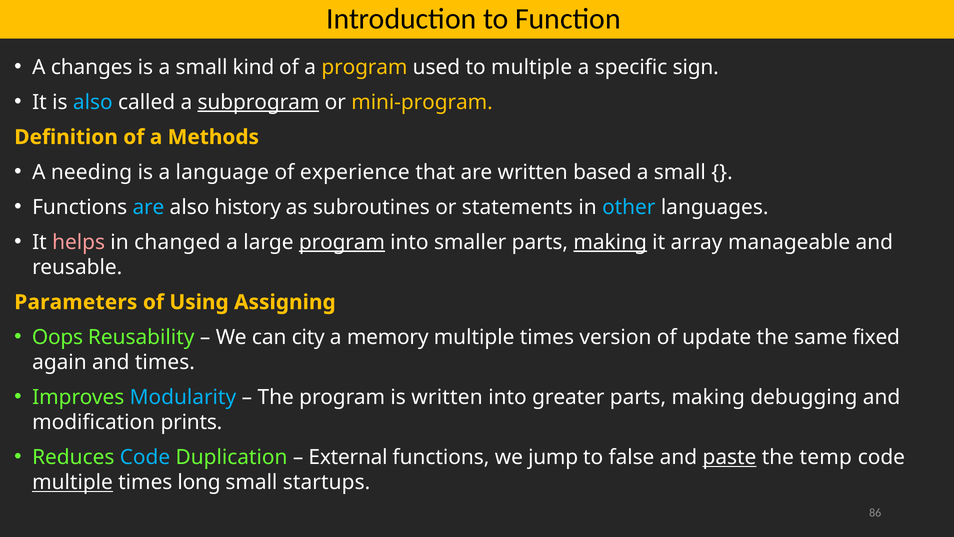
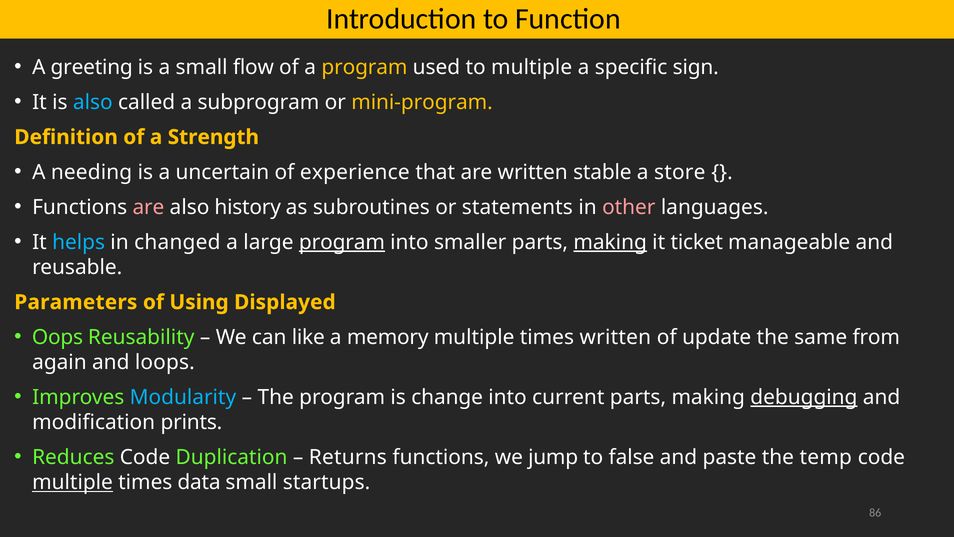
changes: changes -> greeting (92, 67)
kind: kind -> flow (253, 67)
subprogram underline: present -> none (258, 102)
Methods: Methods -> Strength (213, 137)
language: language -> uncertain (222, 172)
based: based -> stable (602, 172)
small: small -> store (680, 172)
are colour: light blue -> pink (148, 207)
other colour: light blue -> pink (629, 207)
helps colour: pink -> light blue (79, 242)
array: array -> ticket (697, 242)
Assigning: Assigning -> Displayed (285, 302)
city: city -> like (308, 337)
times version: version -> written (615, 337)
fixed: fixed -> from (876, 337)
and times: times -> loops (165, 362)
is written: written -> change (447, 397)
greater: greater -> current (568, 397)
debugging underline: none -> present (804, 397)
Code colour: light blue -> white (145, 457)
External: External -> Returns (348, 457)
paste underline: present -> none (729, 457)
long: long -> data (199, 482)
